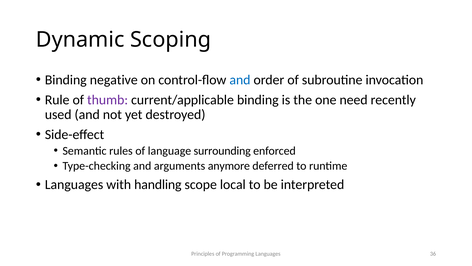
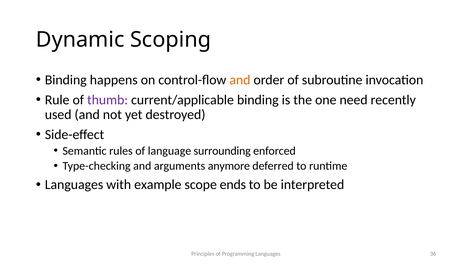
negative: negative -> happens (114, 80)
and colour: blue -> orange (240, 80)
handling: handling -> example (158, 184)
local: local -> ends (233, 184)
